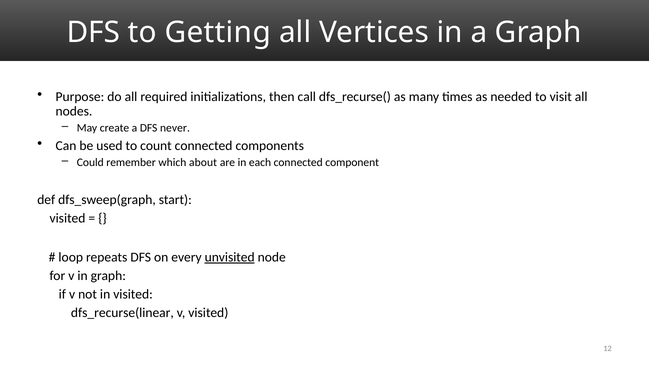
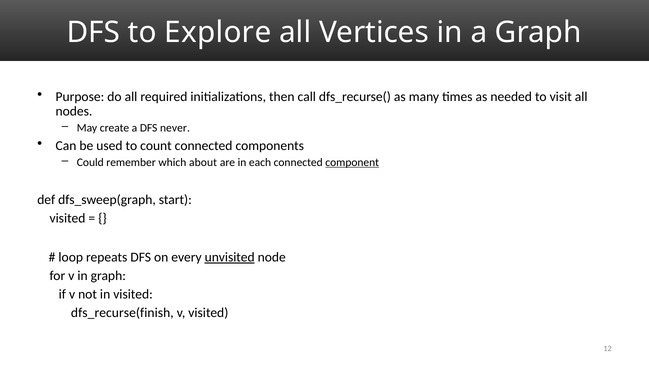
Getting: Getting -> Explore (218, 32)
component underline: none -> present (352, 162)
dfs_recurse(linear: dfs_recurse(linear -> dfs_recurse(finish (122, 313)
